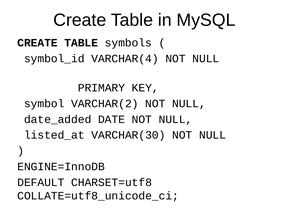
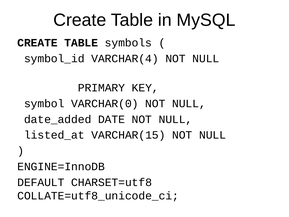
VARCHAR(2: VARCHAR(2 -> VARCHAR(0 (105, 103)
VARCHAR(30: VARCHAR(30 -> VARCHAR(15 (128, 135)
